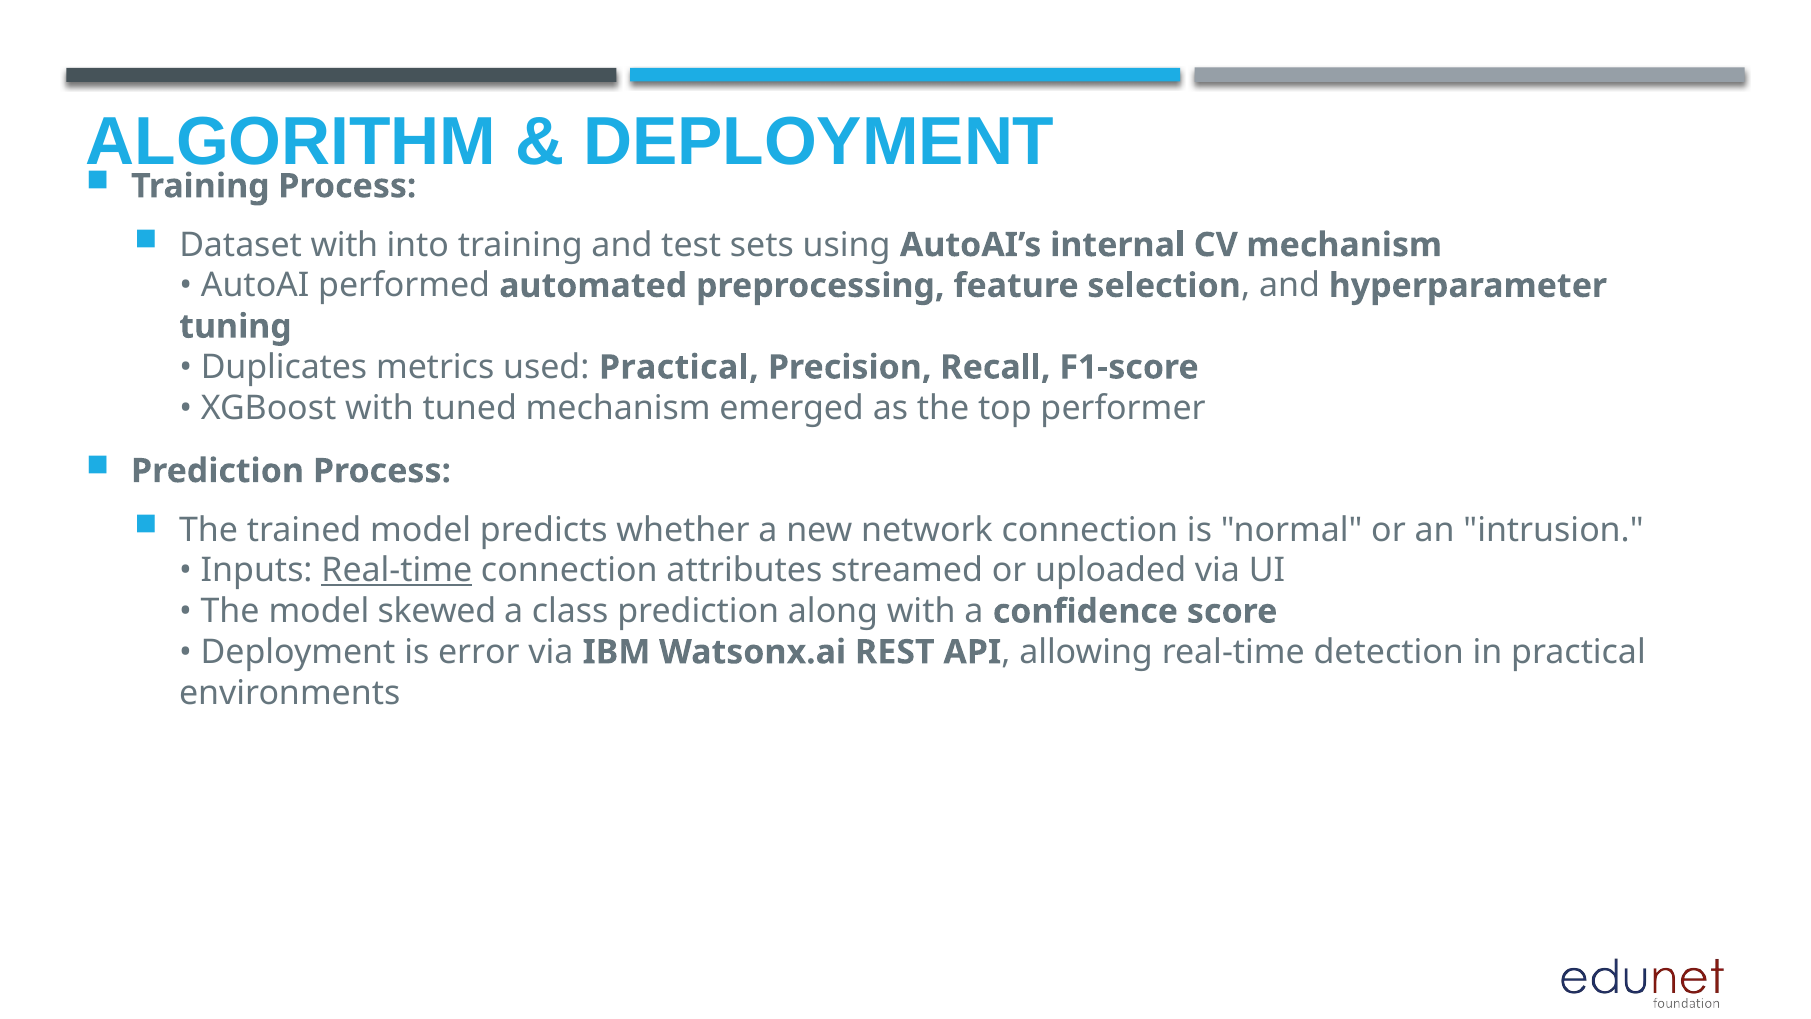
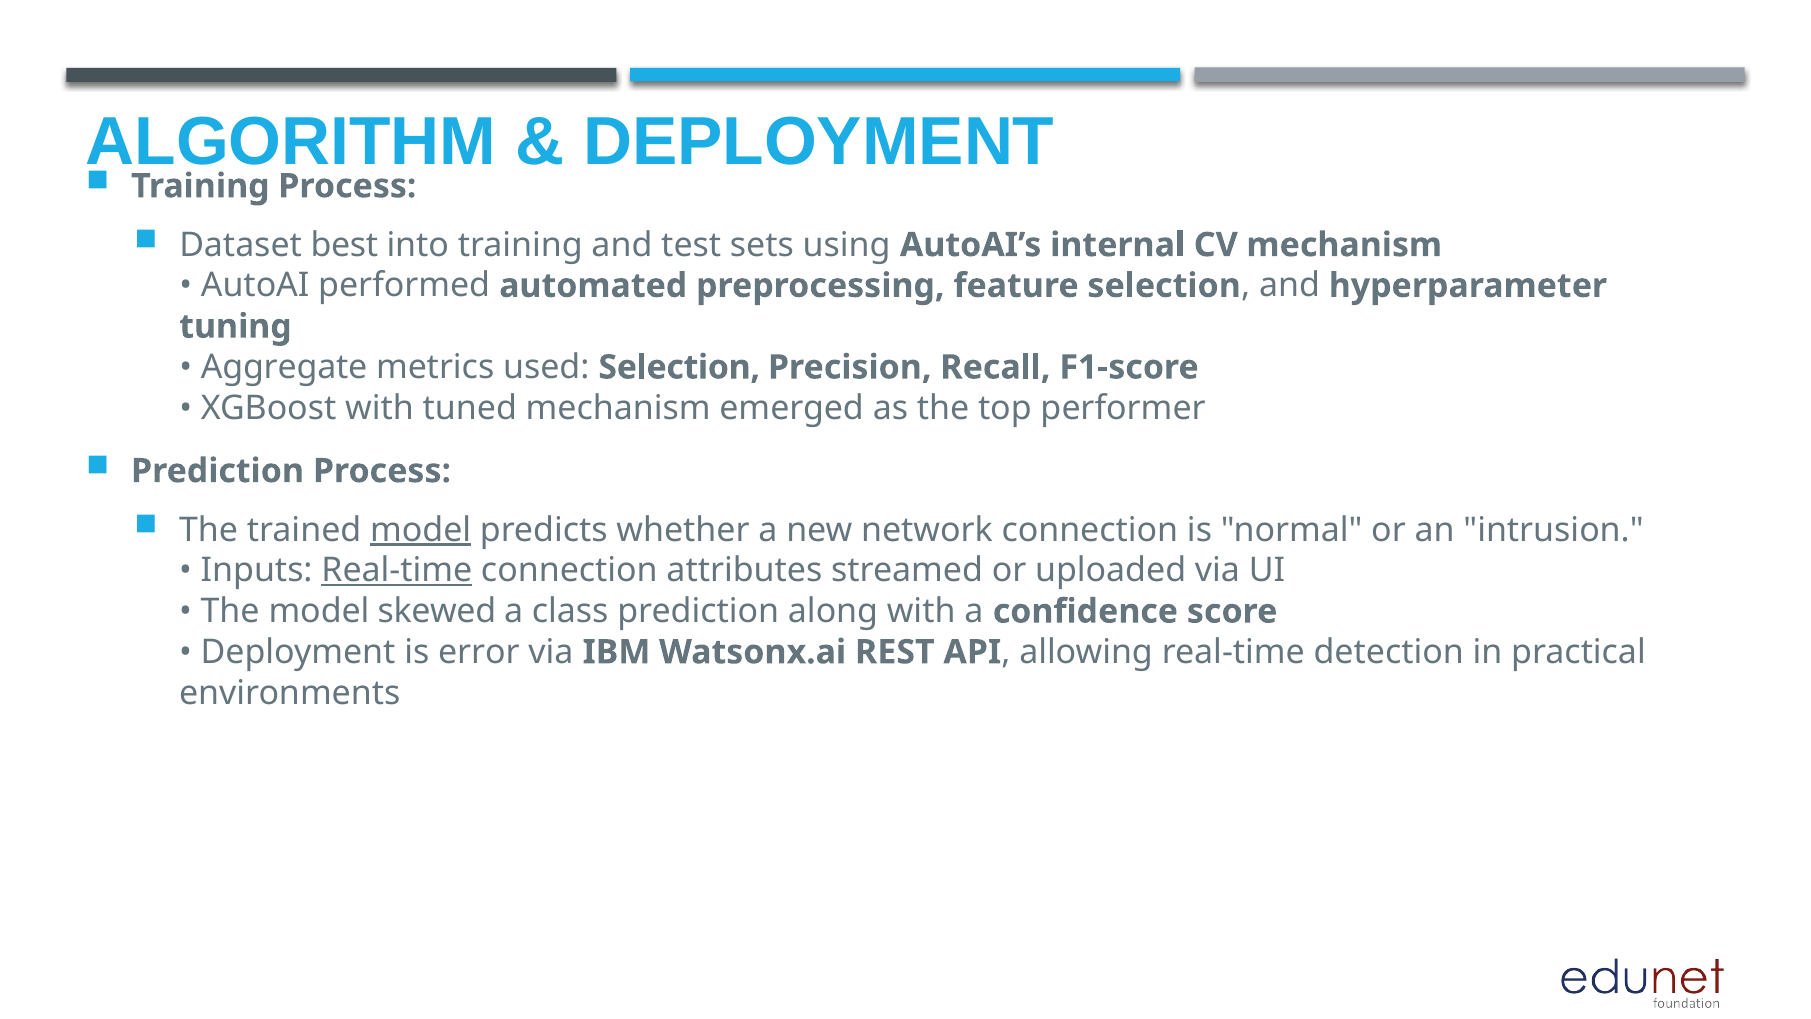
Dataset with: with -> best (344, 245)
Duplicates: Duplicates -> Aggregate (284, 367)
used Practical: Practical -> Selection (679, 367)
model underline: none -> present (421, 530)
